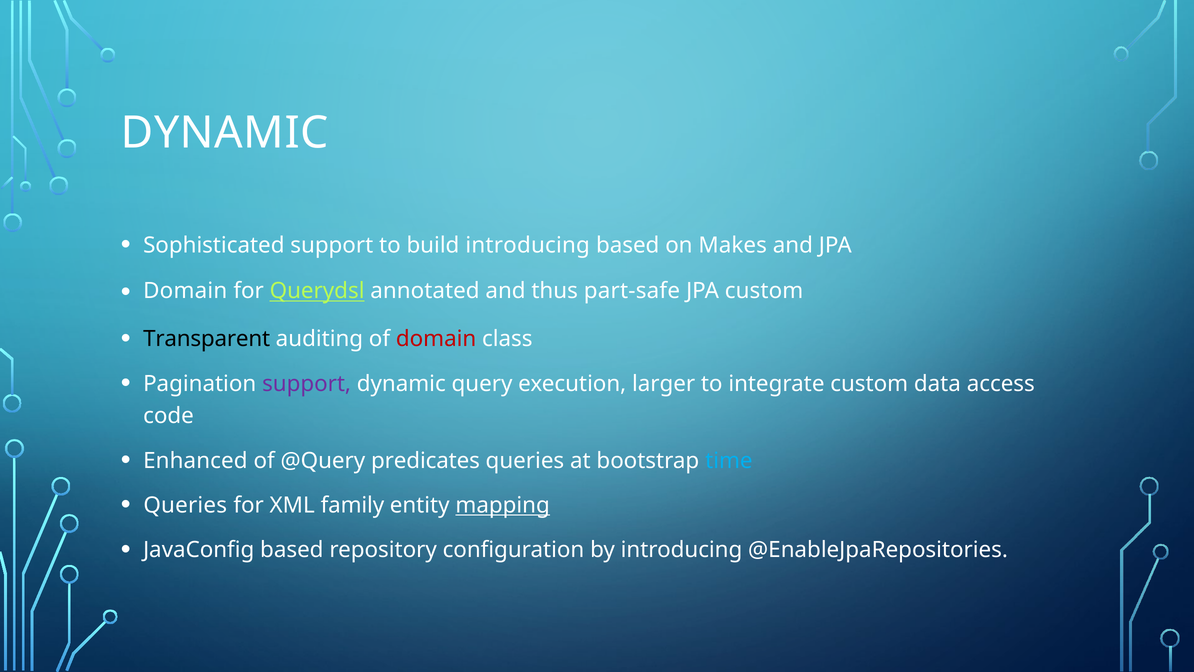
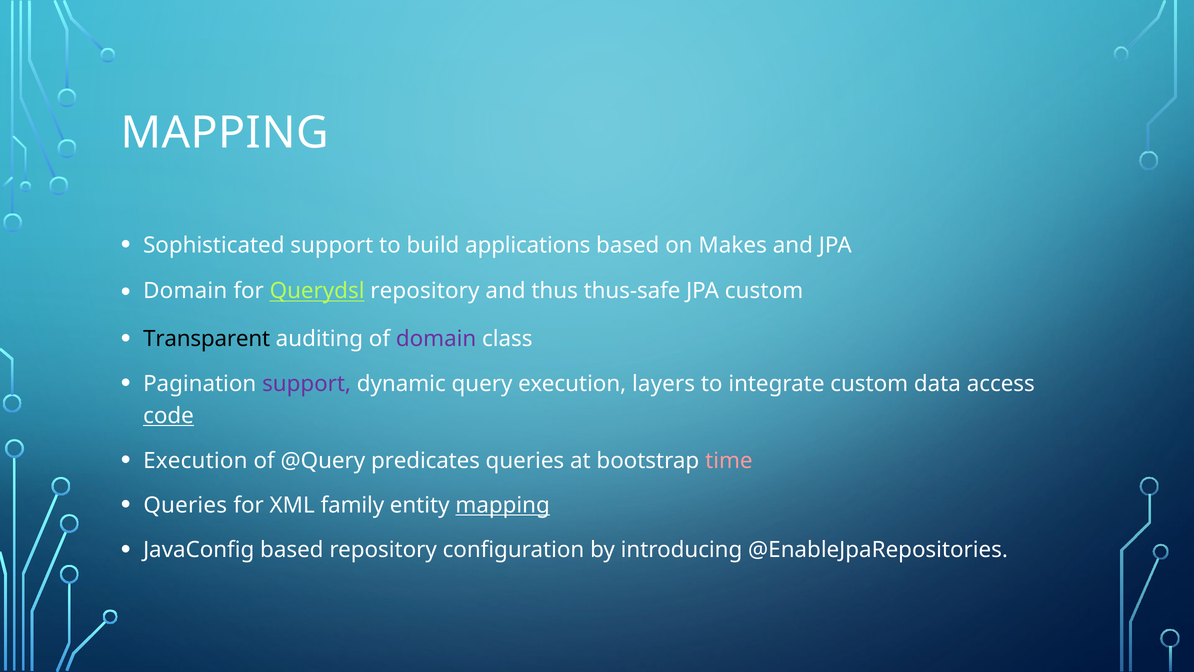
DYNAMIC: DYNAMIC -> MAPPING (225, 133)
build introducing: introducing -> applications (528, 245)
Querydsl annotated: annotated -> repository (425, 291)
part-safe: part-safe -> thus-safe (632, 291)
domain colour: red -> purple (436, 339)
larger: larger -> layers (664, 383)
code underline: none -> present (168, 416)
Enhanced: Enhanced -> Execution (195, 460)
time colour: light blue -> pink (729, 460)
